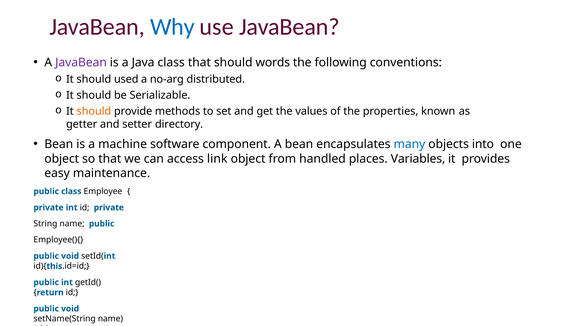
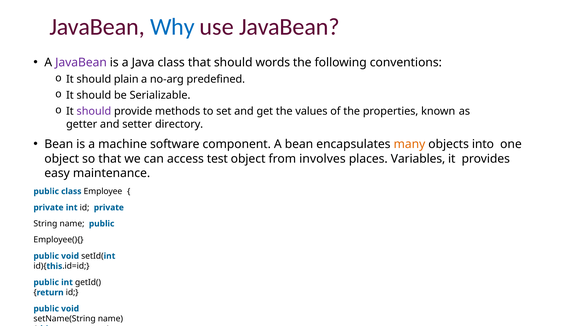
used: used -> plain (126, 79)
distributed: distributed -> predefined (216, 79)
should colour: orange -> purple (94, 111)
many colour: blue -> orange (409, 144)
link: link -> test (217, 159)
handled: handled -> involves (322, 159)
